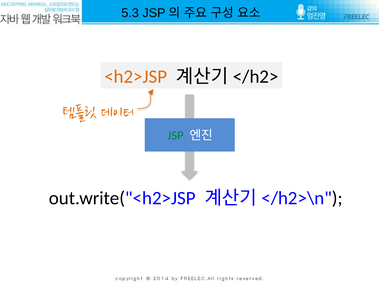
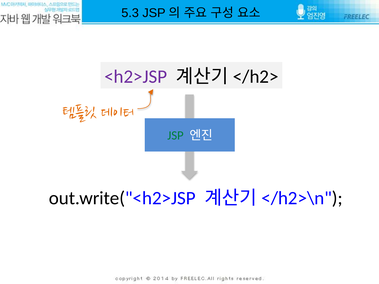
<h2>JSP colour: orange -> purple (136, 77)
